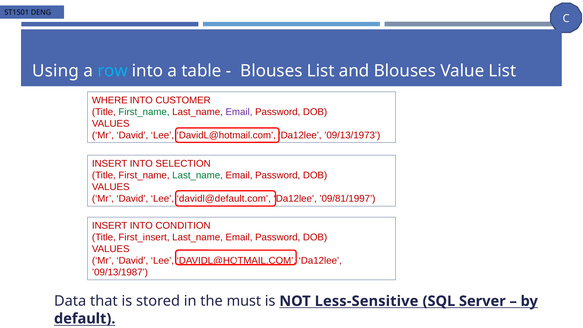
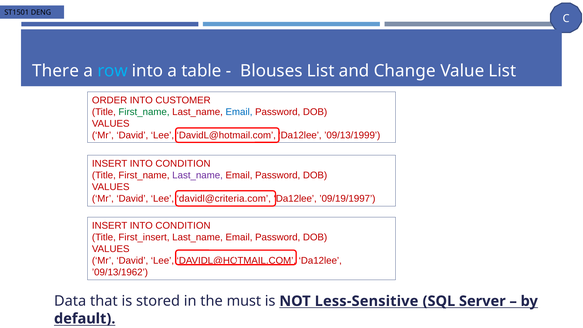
Using: Using -> There (56, 71)
and Blouses: Blouses -> Change (405, 71)
WHERE: WHERE -> ORDER (110, 100)
Email colour: purple -> blue (239, 112)
’09/13/1973: ’09/13/1973 -> ’09/13/1999 (352, 135)
SELECTION: SELECTION -> CONDITION (183, 164)
Last_name colour: green -> purple (198, 175)
davidl@default.com: davidl@default.com -> davidl@criteria.com (224, 199)
’09/81/1997: ’09/81/1997 -> ’09/19/1997 (347, 199)
’09/13/1987: ’09/13/1987 -> ’09/13/1962 (120, 272)
